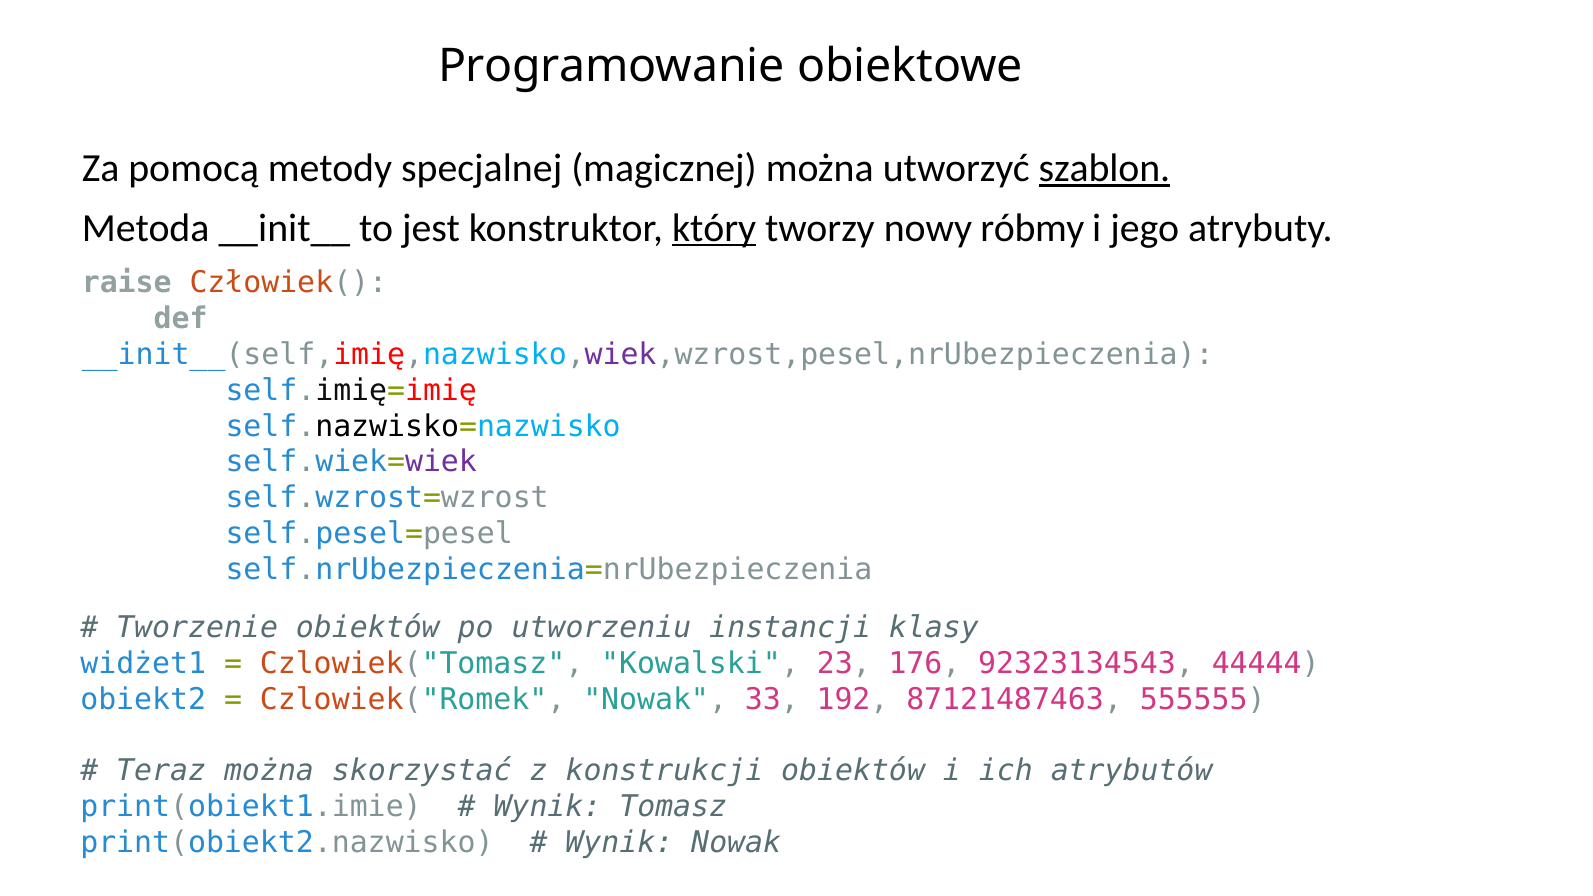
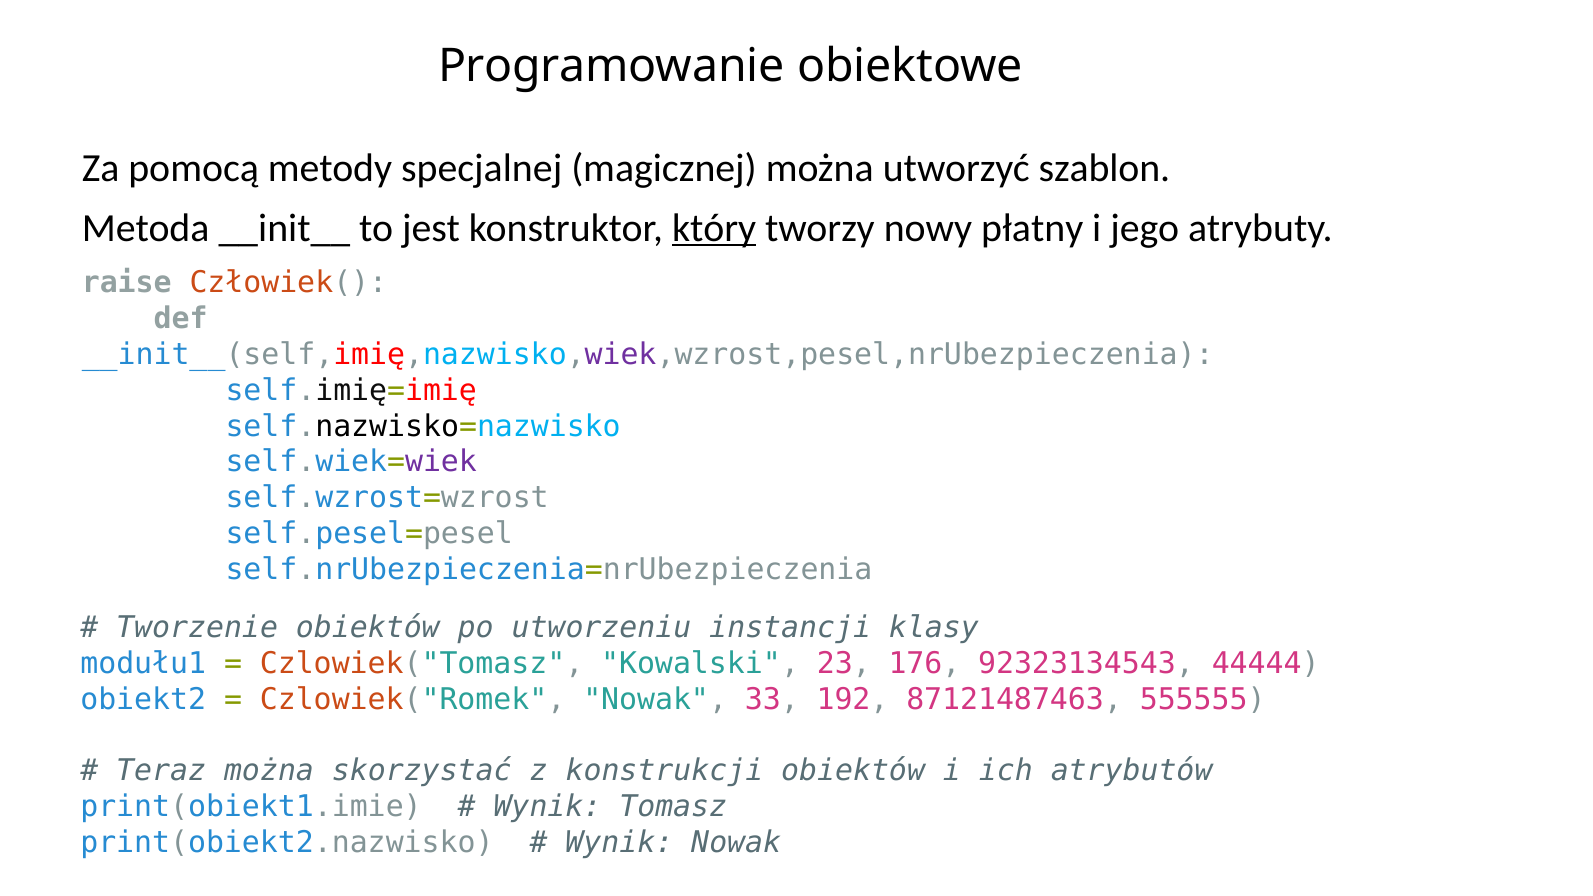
szablon underline: present -> none (1104, 168)
róbmy: róbmy -> płatny (1032, 228)
widżet1: widżet1 -> modułu1 (143, 663)
